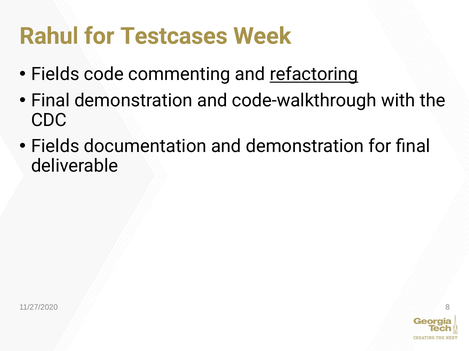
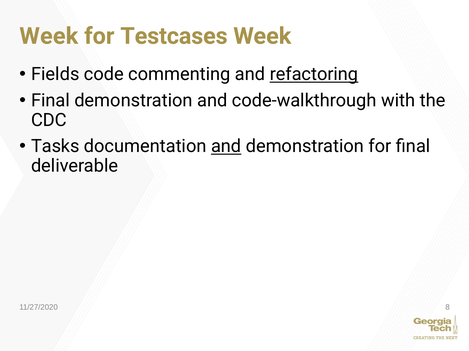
Rahul: Rahul -> Week (49, 36)
Fields: Fields -> Tasks (55, 147)
and underline: none -> present (226, 147)
